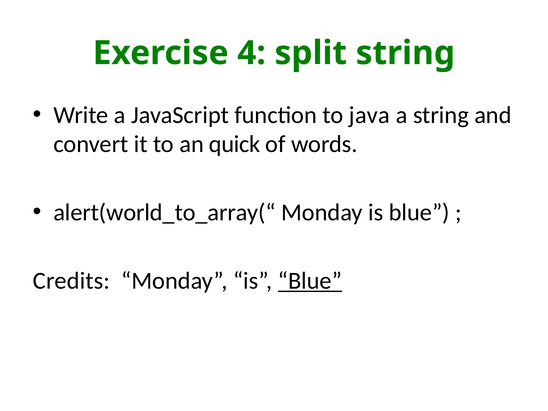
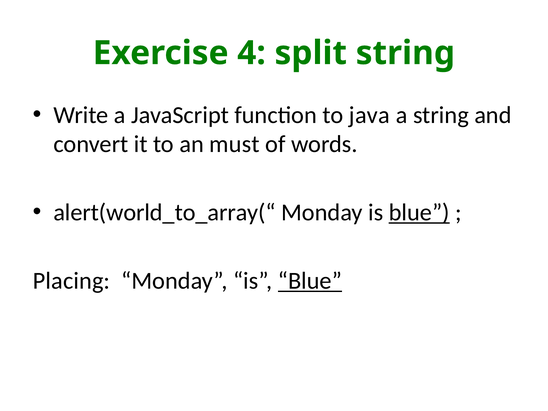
quick: quick -> must (234, 144)
blue underline: none -> present (419, 212)
Credits: Credits -> Placing (71, 281)
